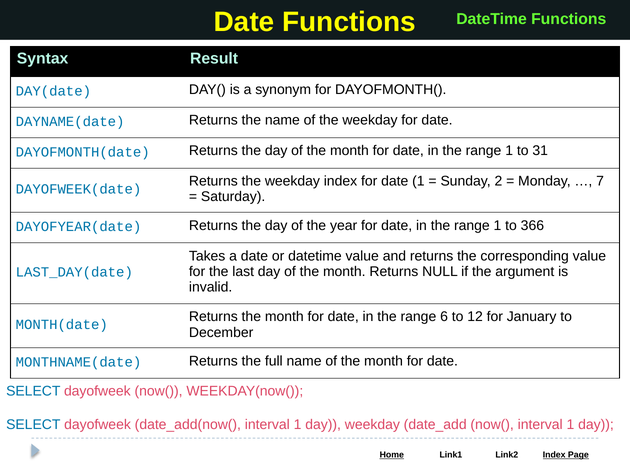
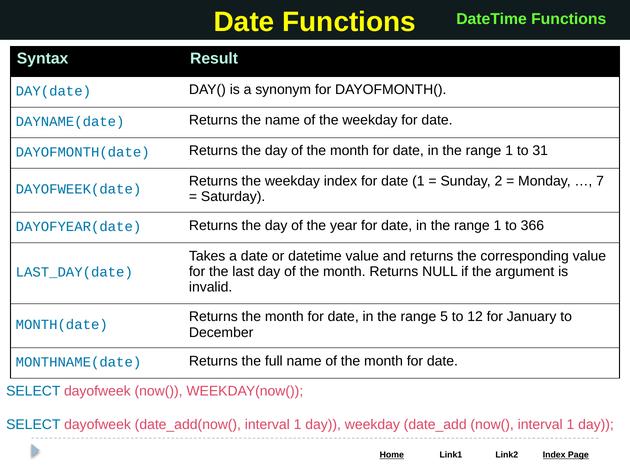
6: 6 -> 5 (444, 316)
